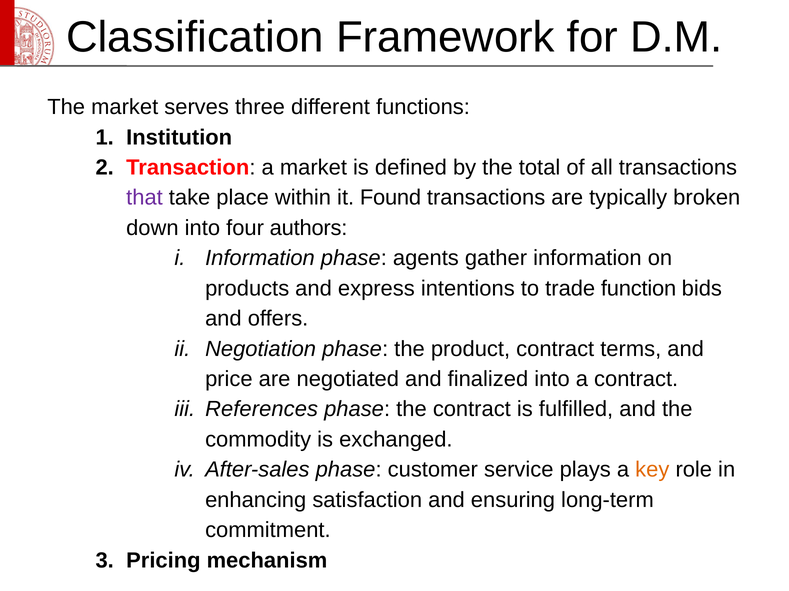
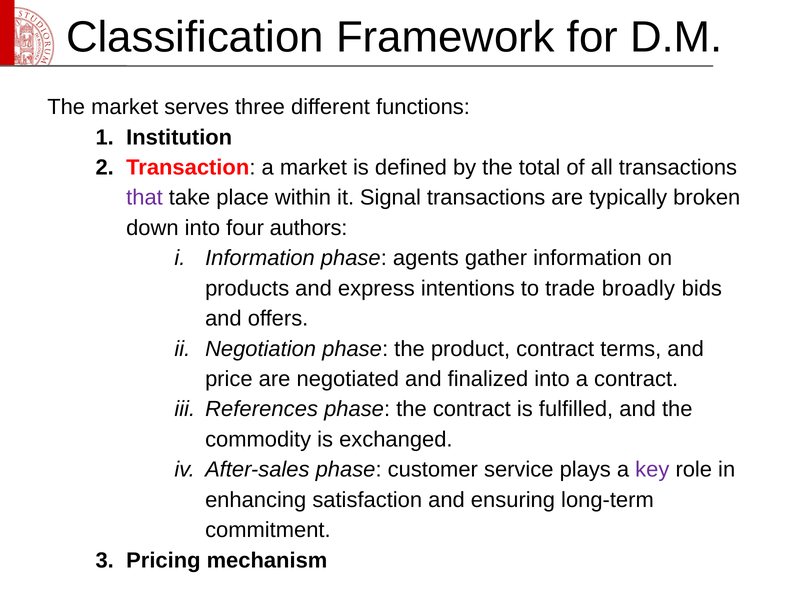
Found: Found -> Signal (390, 198)
function: function -> broadly (638, 289)
key colour: orange -> purple (652, 470)
